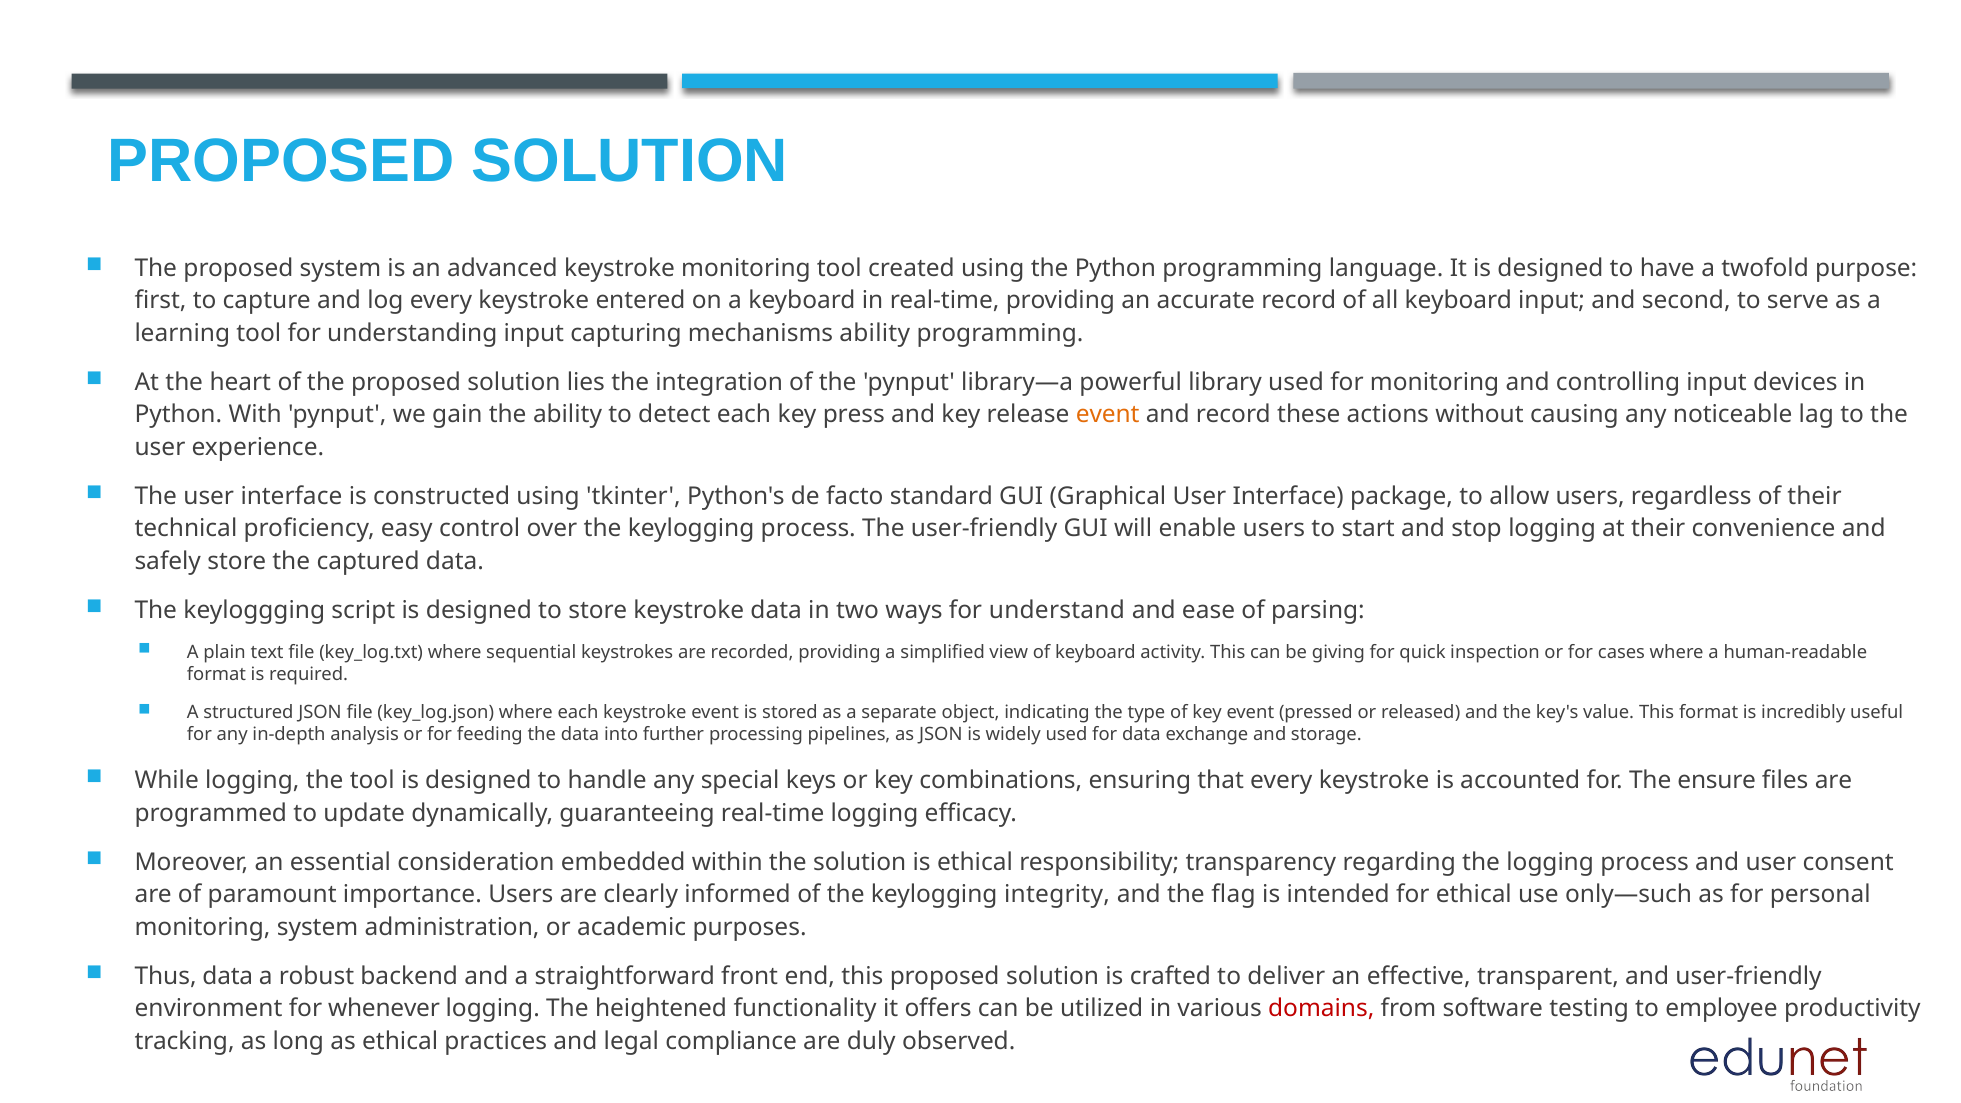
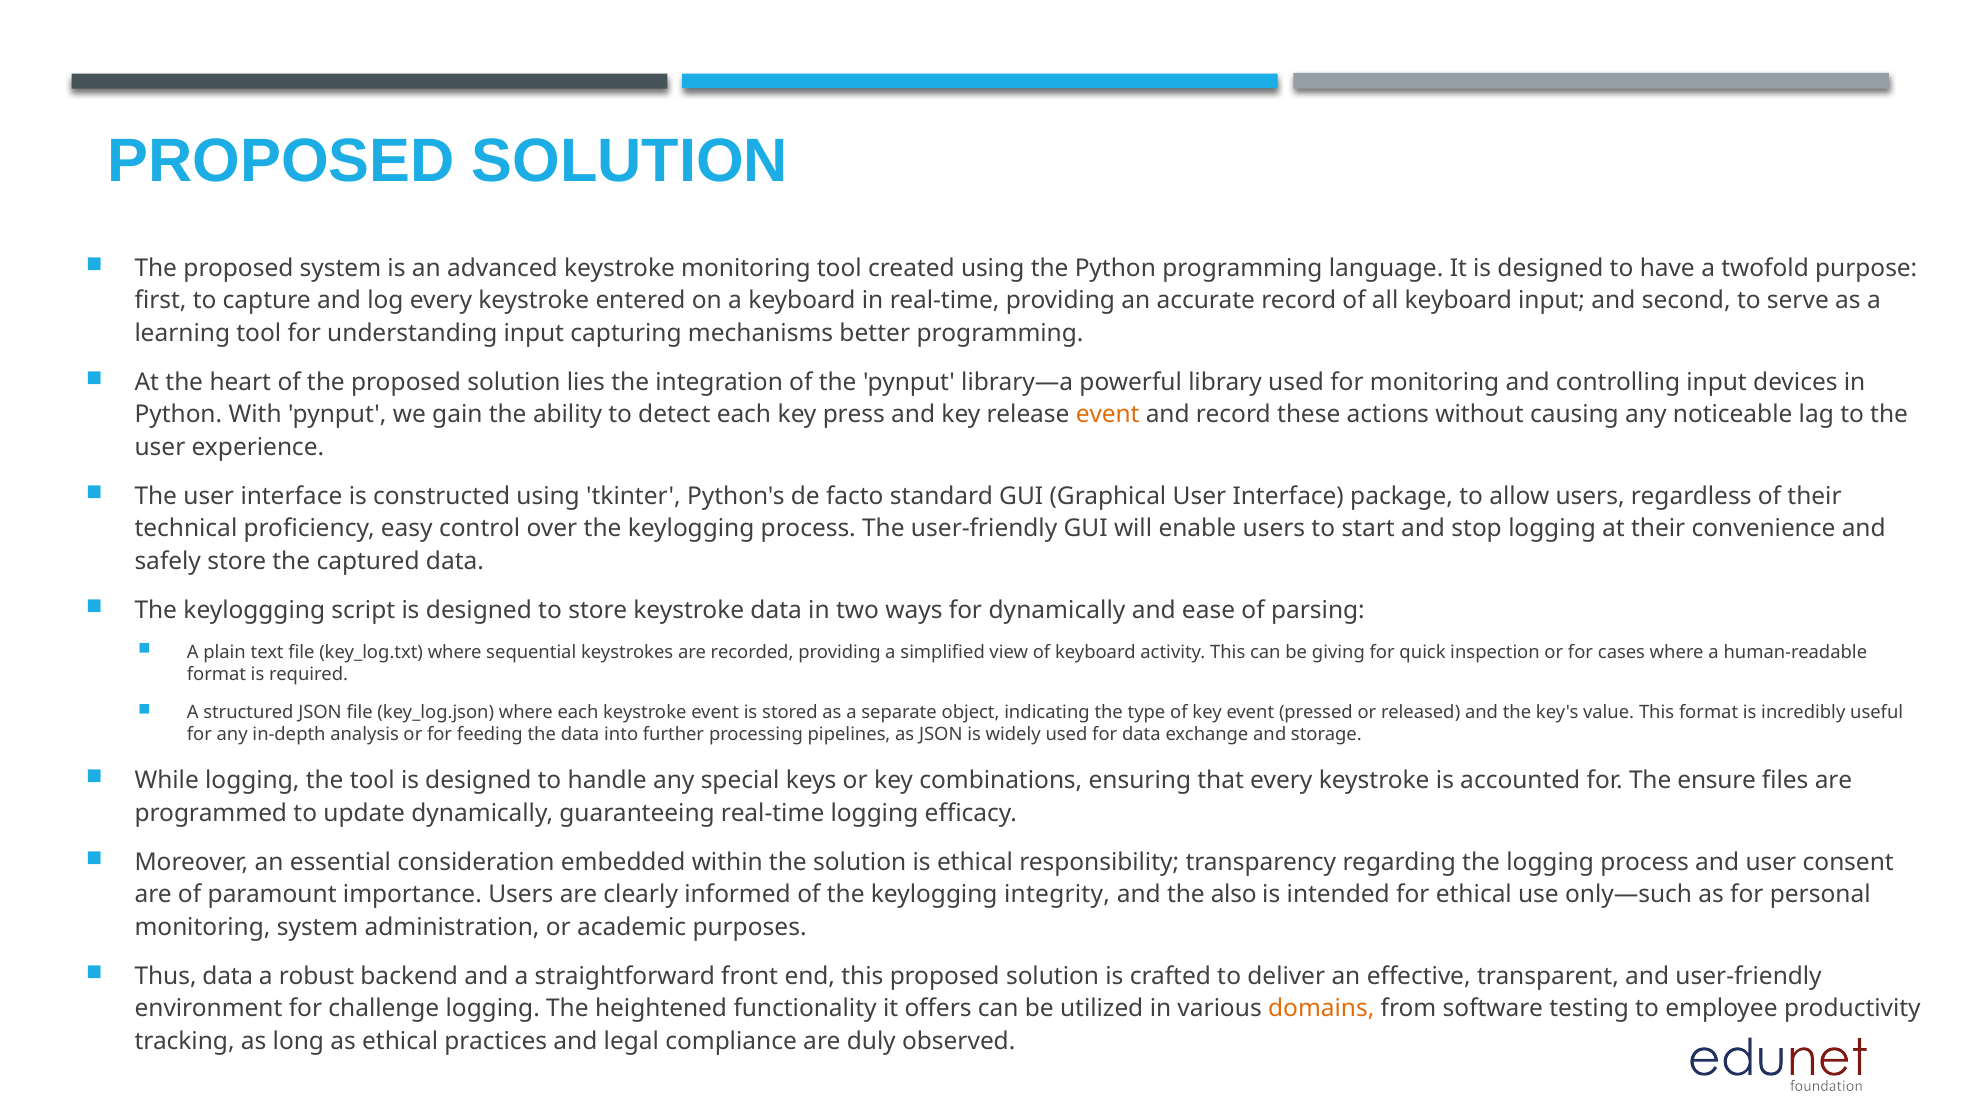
mechanisms ability: ability -> better (875, 333)
for understand: understand -> dynamically (1057, 611)
flag: flag -> also (1234, 895)
whenever: whenever -> challenge (384, 1009)
domains colour: red -> orange (1321, 1009)
